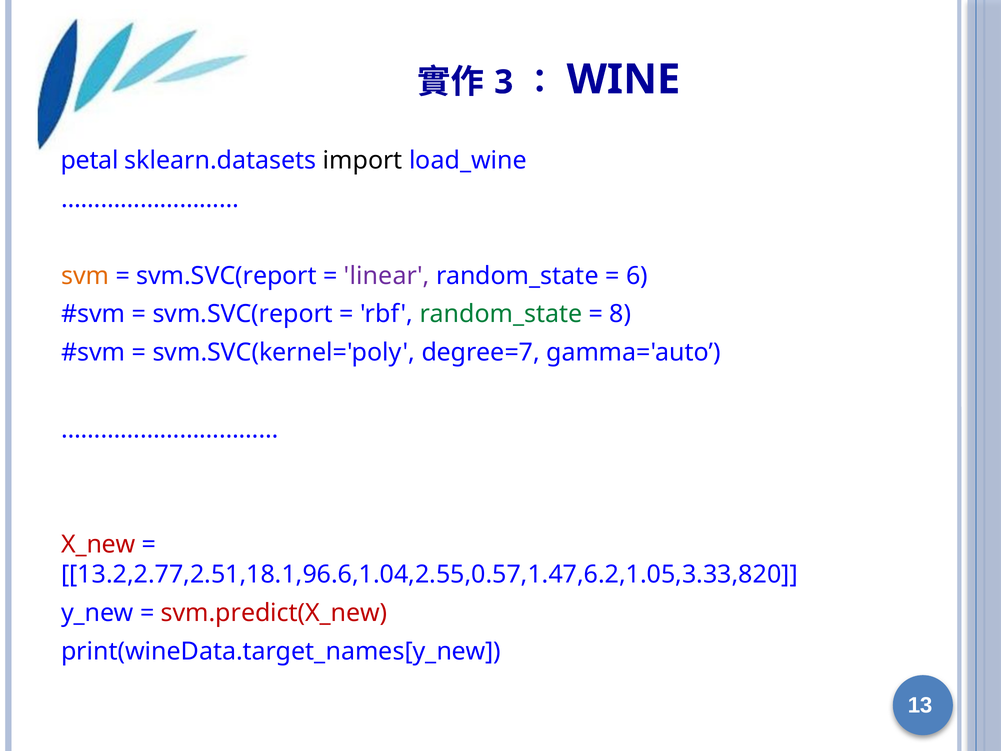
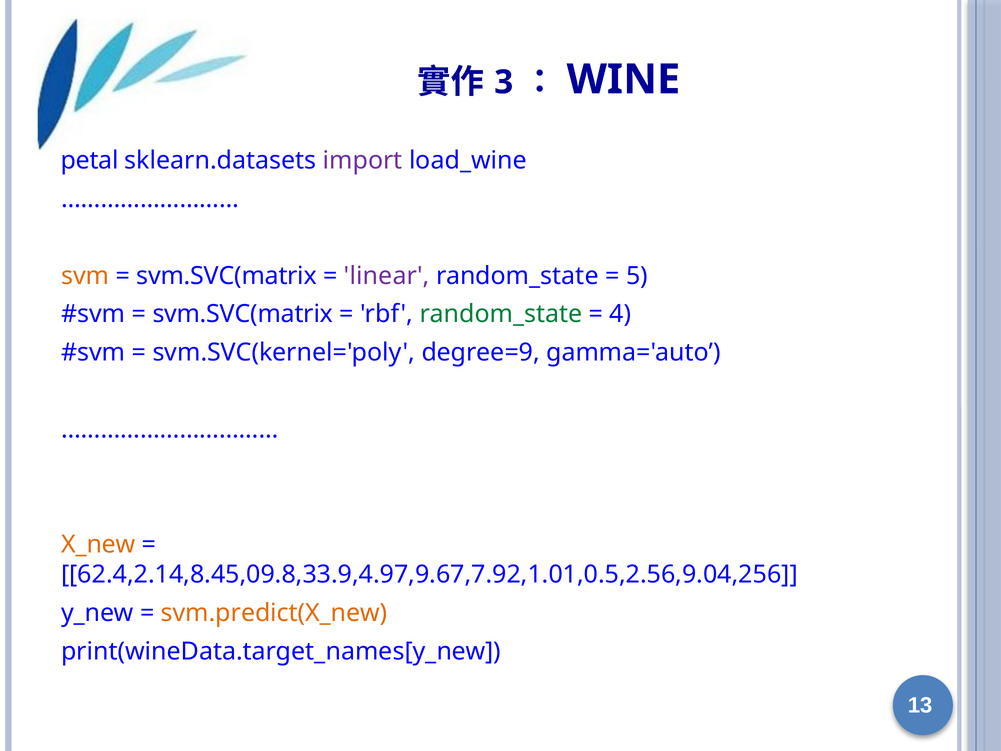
import colour: black -> purple (363, 161)
svm.SVC(report: svm.SVC(report -> svm.SVC(matrix (227, 276)
6: 6 -> 5 (637, 276)
svm.SVC(report: svm.SVC(report -> svm.SVC(matrix (243, 314)
8: 8 -> 4 (620, 314)
degree=7: degree=7 -> degree=9 (481, 352)
X_new colour: red -> orange (98, 544)
13.2,2.77,2.51,18.1,96.6,1.04,2.55,0.57,1.47,6.2,1.05,3.33,820: 13.2,2.77,2.51,18.1,96.6,1.04,2.55,0.57,1.47,6.2,1.05,3.33,820 -> 62.4,2.14,8.45,09.8,33.9,4.97,9.67,7.92,1.01,0.5,2.56,9.04,256 (429, 574)
svm.predict(X_new colour: red -> orange (274, 613)
